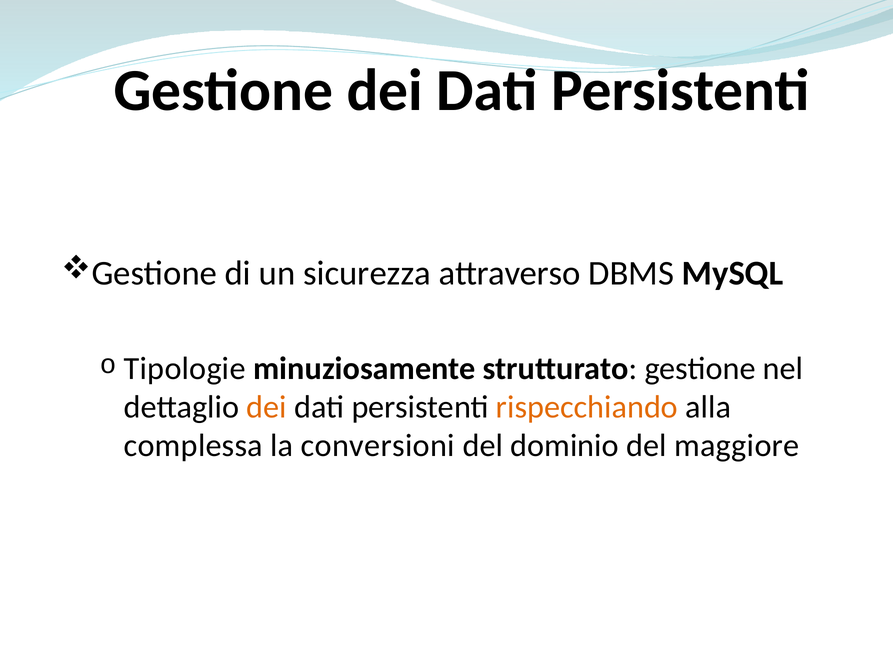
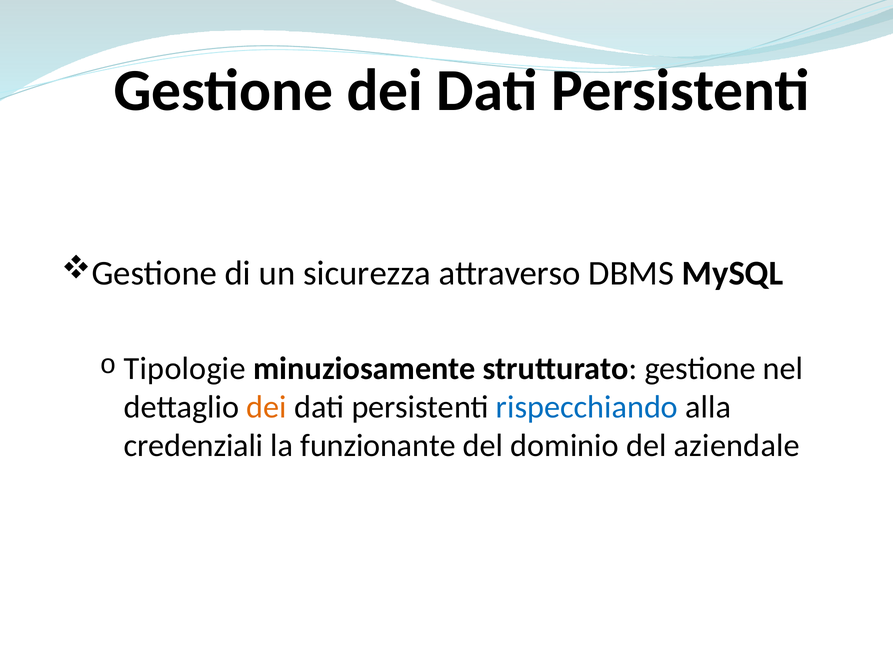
rispecchiando colour: orange -> blue (587, 407)
complessa: complessa -> credenziali (194, 446)
conversioni: conversioni -> funzionante (378, 446)
maggiore: maggiore -> aziendale (737, 446)
